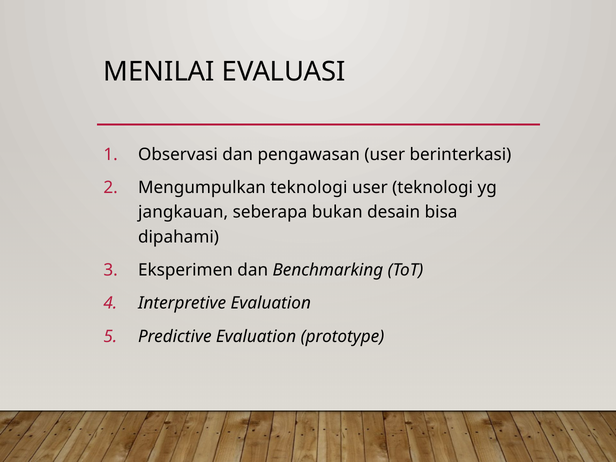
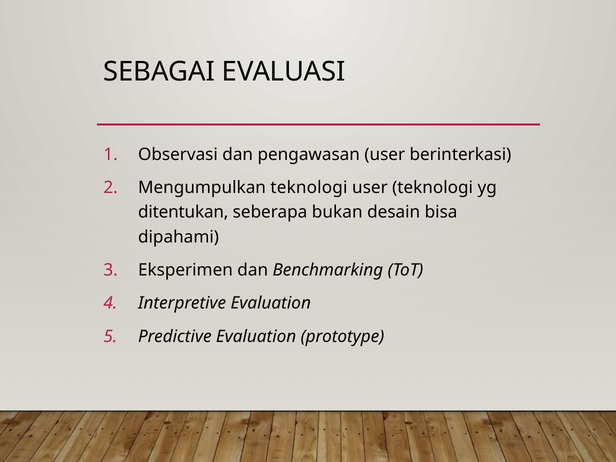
MENILAI: MENILAI -> SEBAGAI (159, 72)
jangkauan: jangkauan -> ditentukan (183, 212)
